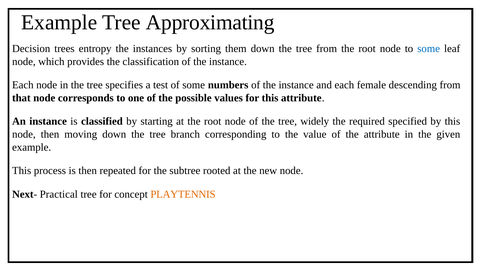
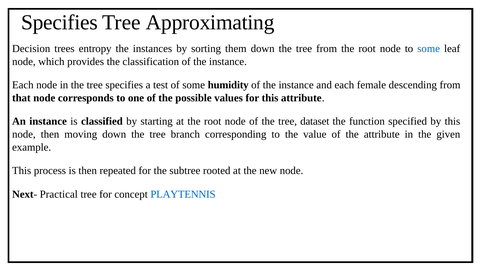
Example: Example -> Specifies (59, 23)
numbers: numbers -> humidity (228, 85)
widely: widely -> dataset (315, 122)
required: required -> function (367, 122)
PLAYTENNIS colour: orange -> blue (183, 194)
